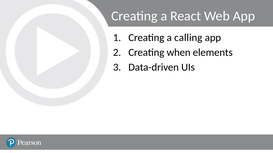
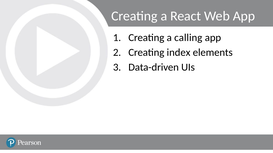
when: when -> index (179, 53)
